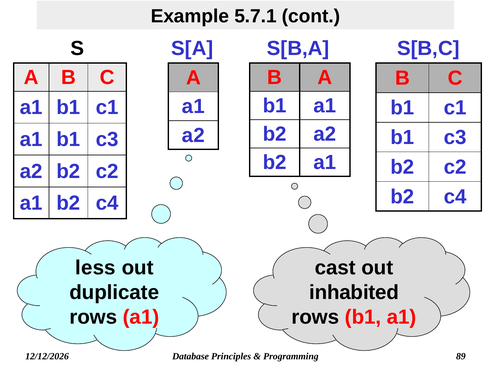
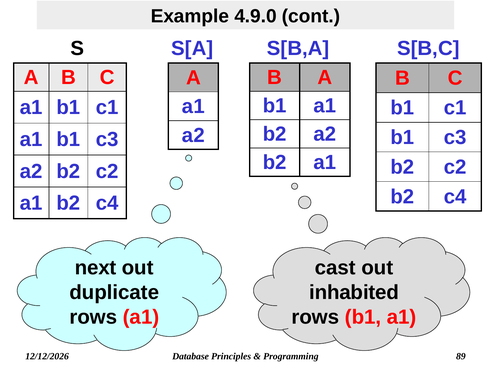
5.7.1: 5.7.1 -> 4.9.0 (256, 16)
less: less -> next (96, 268)
